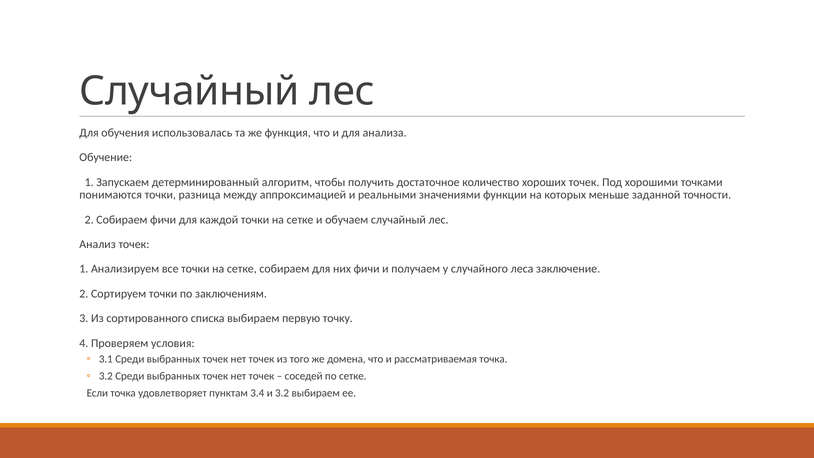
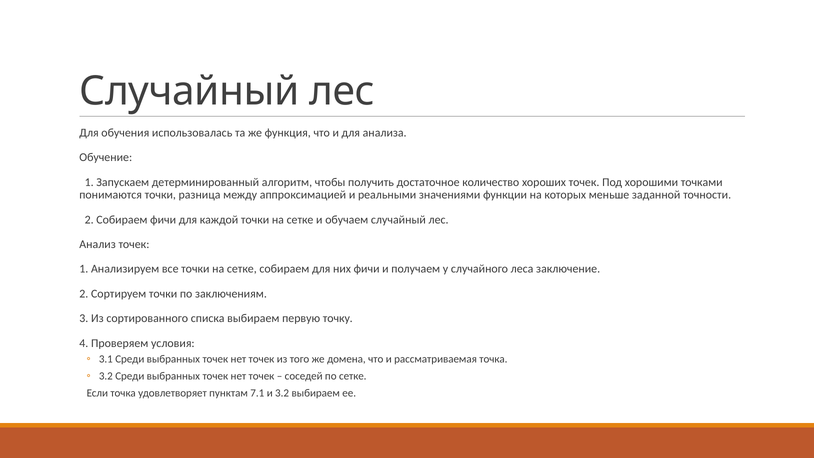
3.4: 3.4 -> 7.1 (257, 393)
